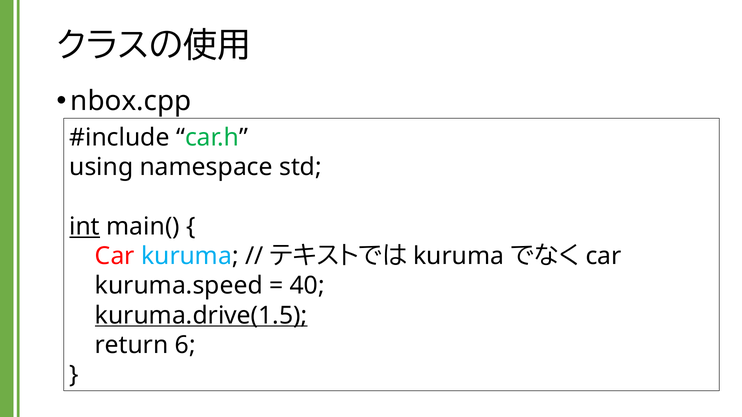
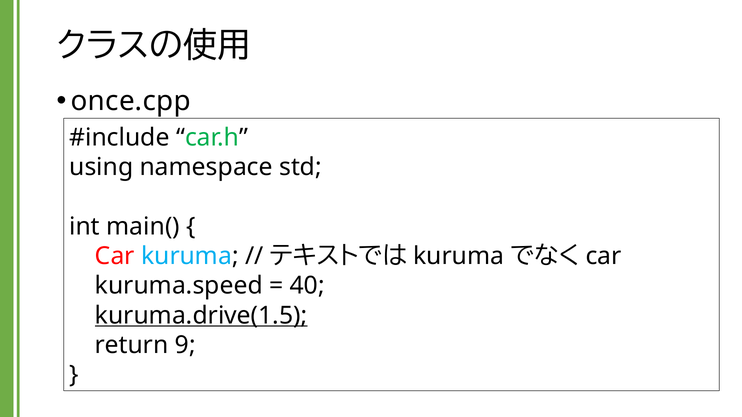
nbox.cpp: nbox.cpp -> once.cpp (131, 101)
int underline: present -> none (85, 227)
6: 6 -> 9 (185, 345)
